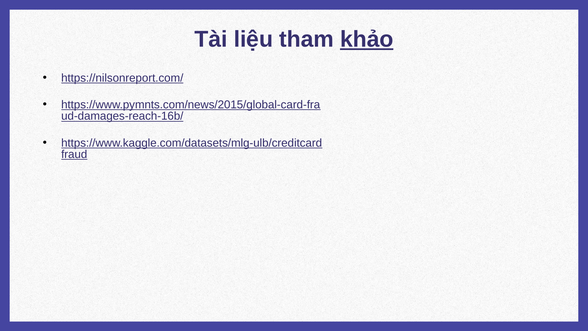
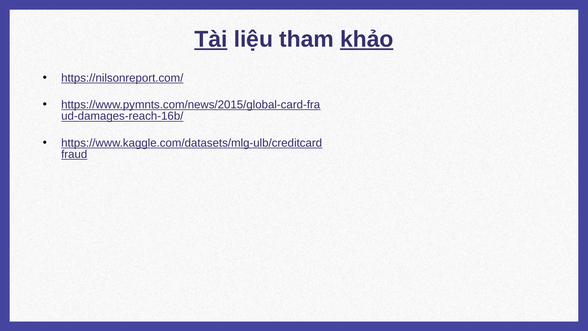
Tài underline: none -> present (211, 39)
